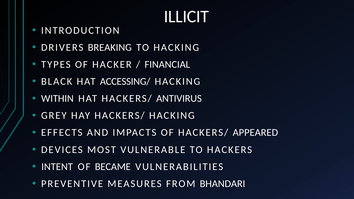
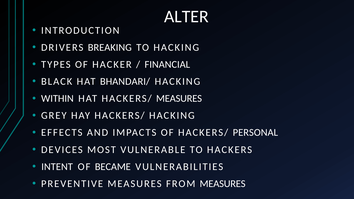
ILLICIT: ILLICIT -> ALTER (186, 17)
ACCESSING/: ACCESSING/ -> BHANDARI/ (125, 82)
HACKERS/ ANTIVIRUS: ANTIVIRUS -> MEASURES (179, 99)
APPEARED: APPEARED -> PERSONAL (255, 133)
FROM BHANDARI: BHANDARI -> MEASURES (223, 184)
